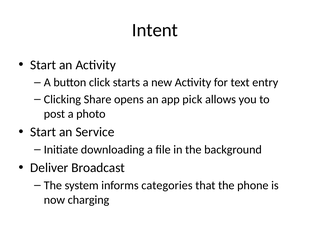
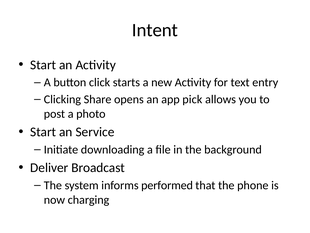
categories: categories -> performed (167, 185)
